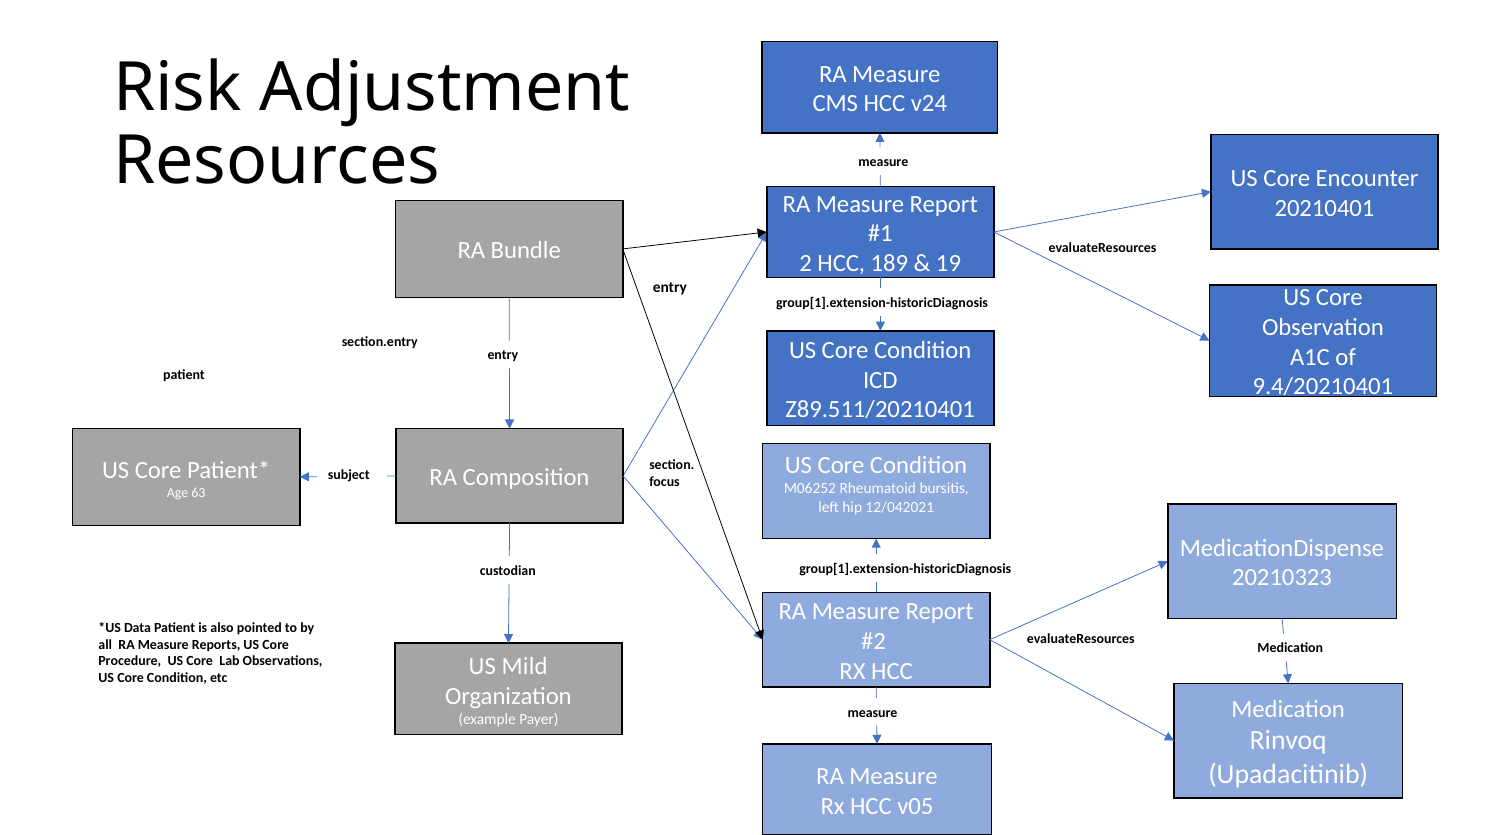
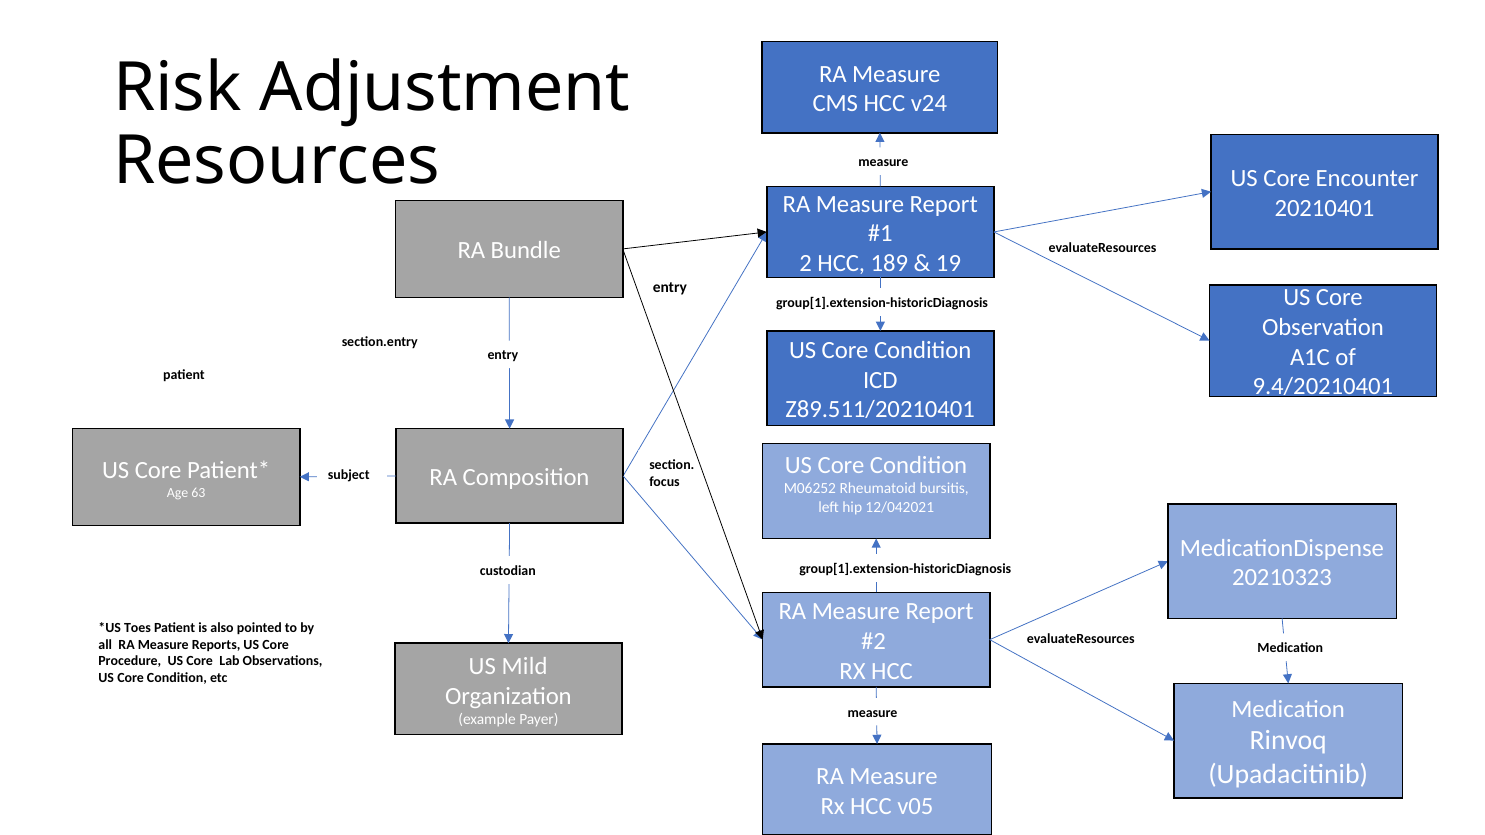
Data: Data -> Toes (137, 628)
